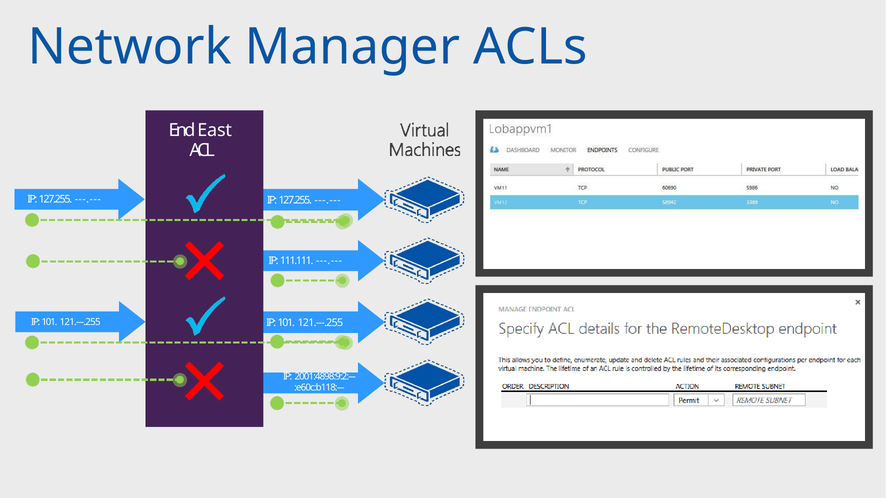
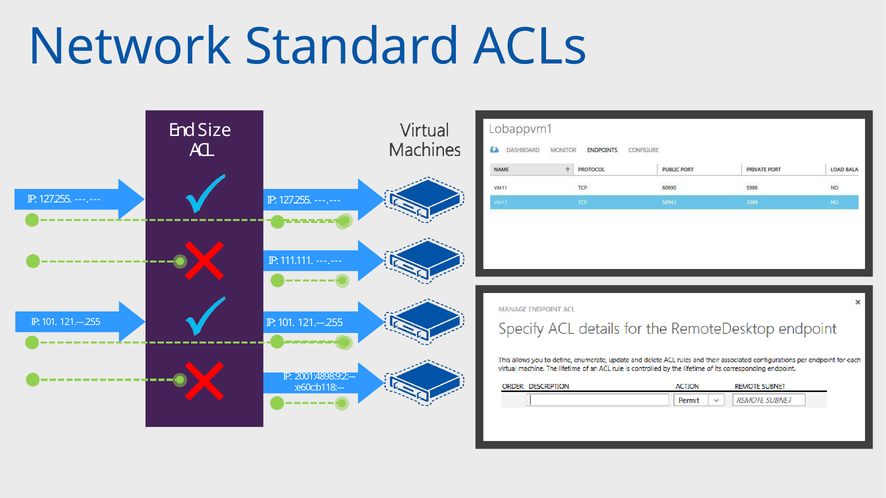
Manager: Manager -> Standard (353, 47)
East: East -> Size (214, 131)
